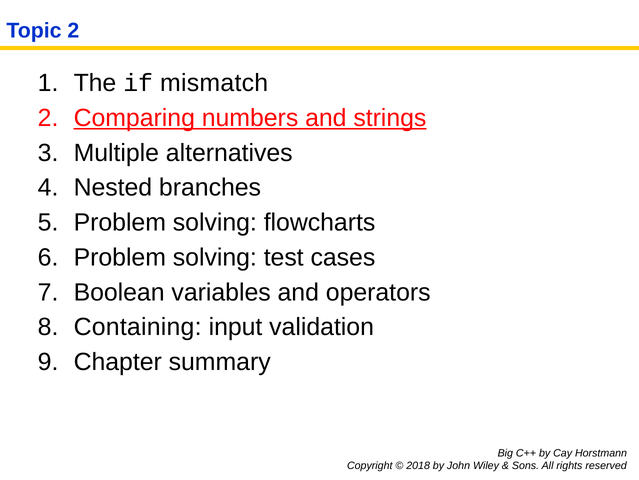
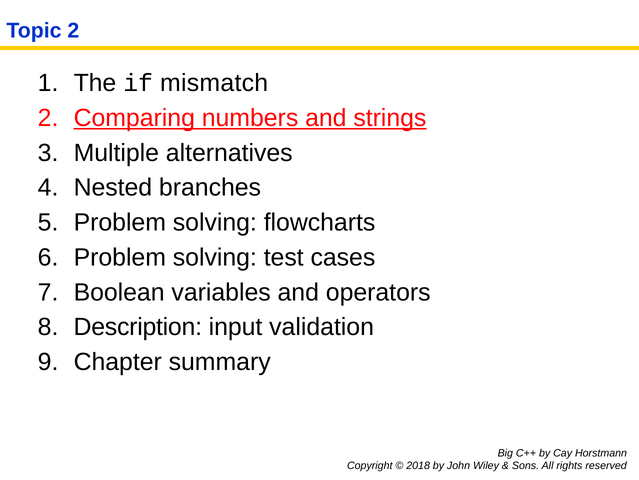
Containing: Containing -> Description (138, 327)
